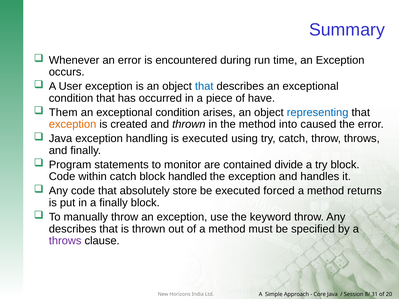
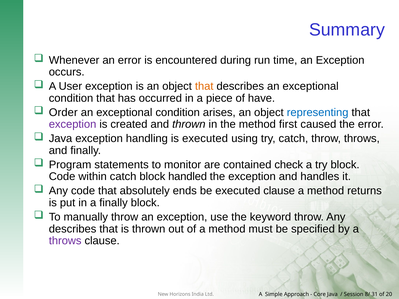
that colour: blue -> orange (204, 86)
Them: Them -> Order (63, 112)
exception colour: orange -> purple (73, 124)
into: into -> first (288, 124)
divide: divide -> check (289, 165)
store: store -> ends (185, 191)
executed forced: forced -> clause (279, 191)
